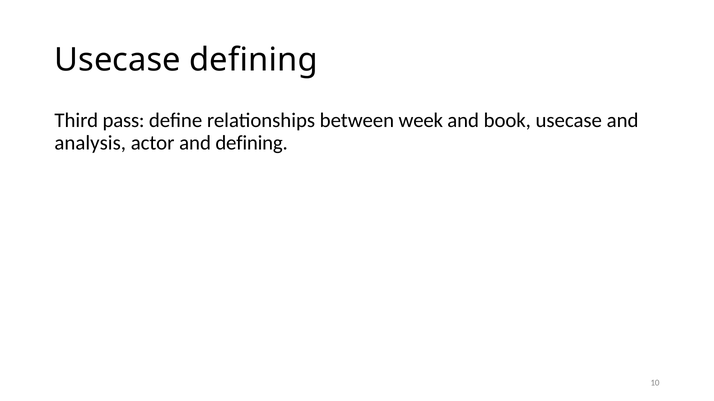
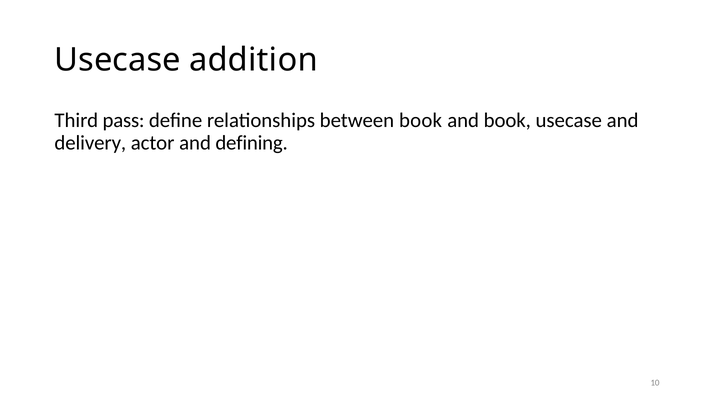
Usecase defining: defining -> addition (253, 60)
between week: week -> book (421, 121)
analysis: analysis -> delivery (90, 143)
